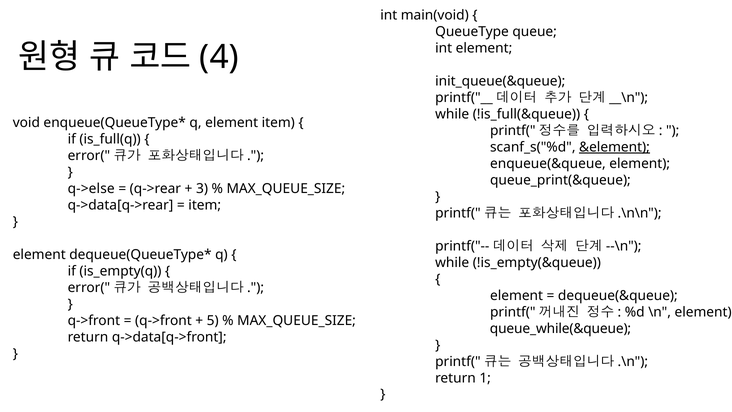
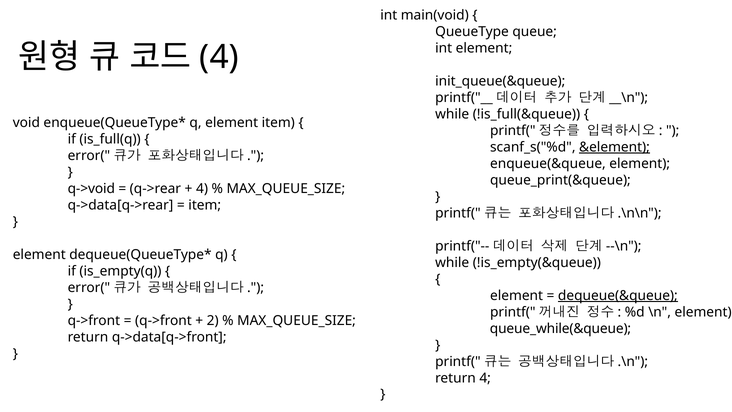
q->else: q->else -> q->void (91, 189)
3: 3 -> 4 (202, 189)
dequeue(&queue underline: none -> present (618, 295)
5: 5 -> 2 (213, 320)
return 1: 1 -> 4 (485, 378)
